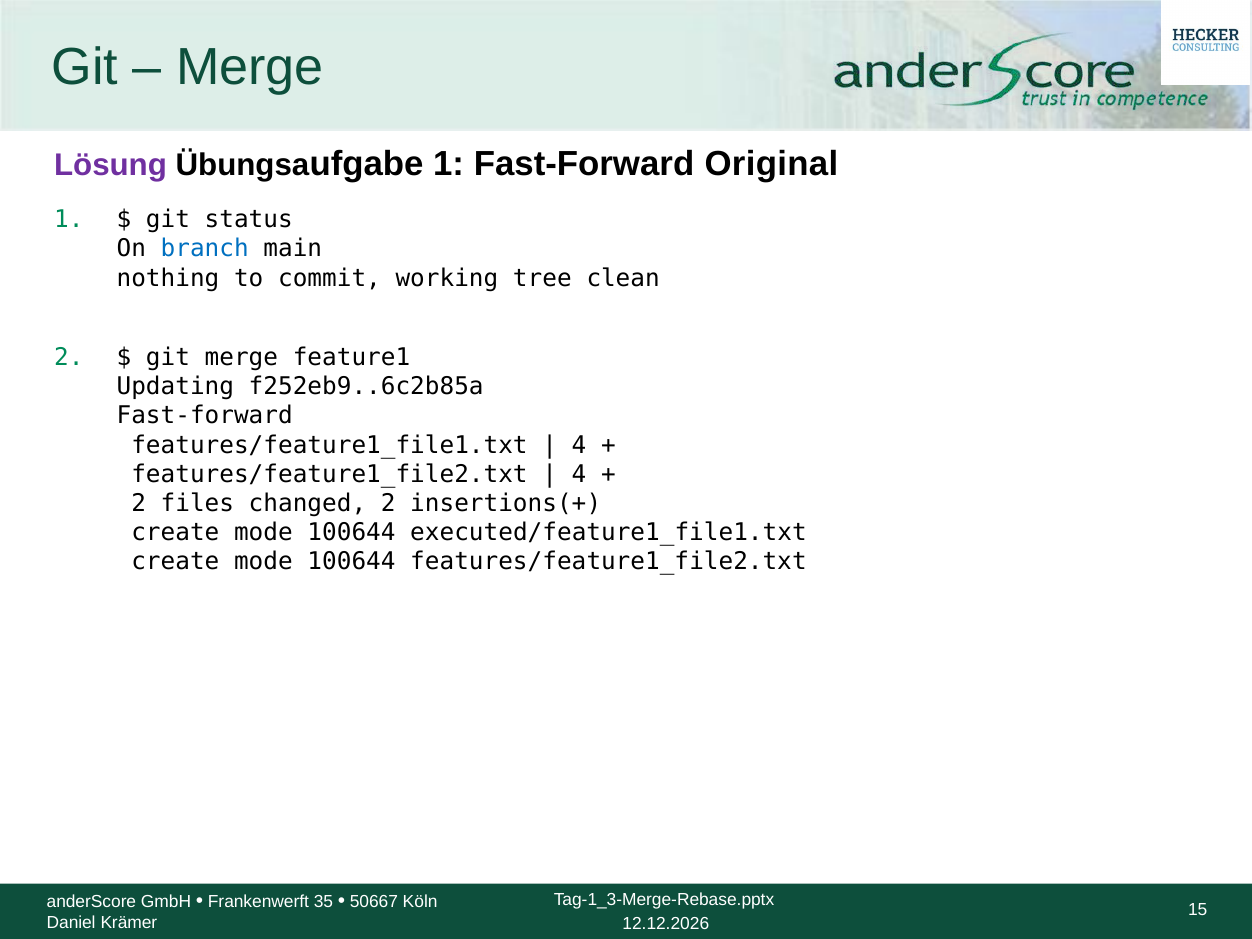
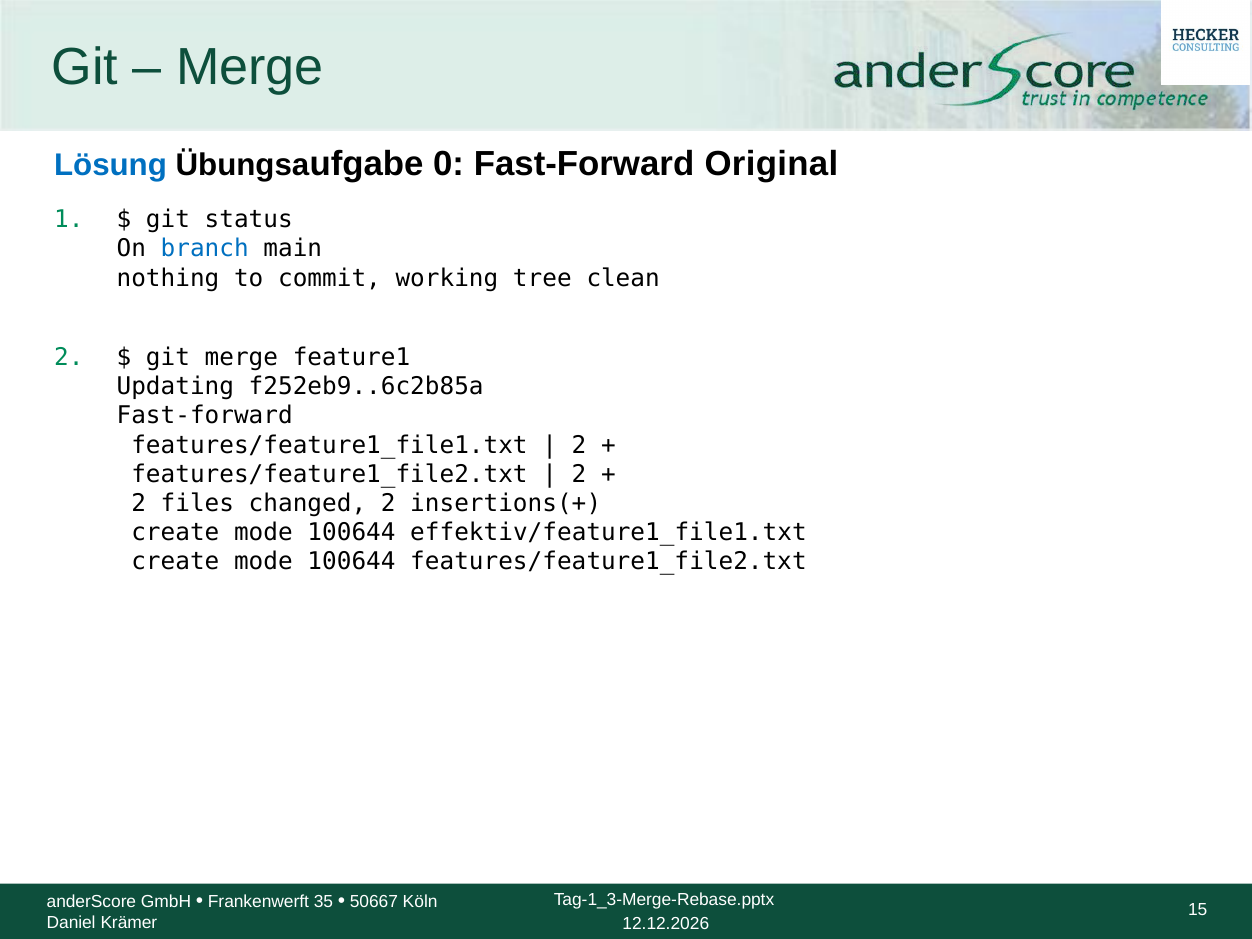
Lösung colour: purple -> blue (110, 165)
Übungsaufgabe 1: 1 -> 0 (449, 164)
4: 4 -> 2 (579, 445)
4: 4 -> 2 (579, 474)
executed/feature1_file1.txt: executed/feature1_file1.txt -> effektiv/feature1_file1.txt (608, 533)
